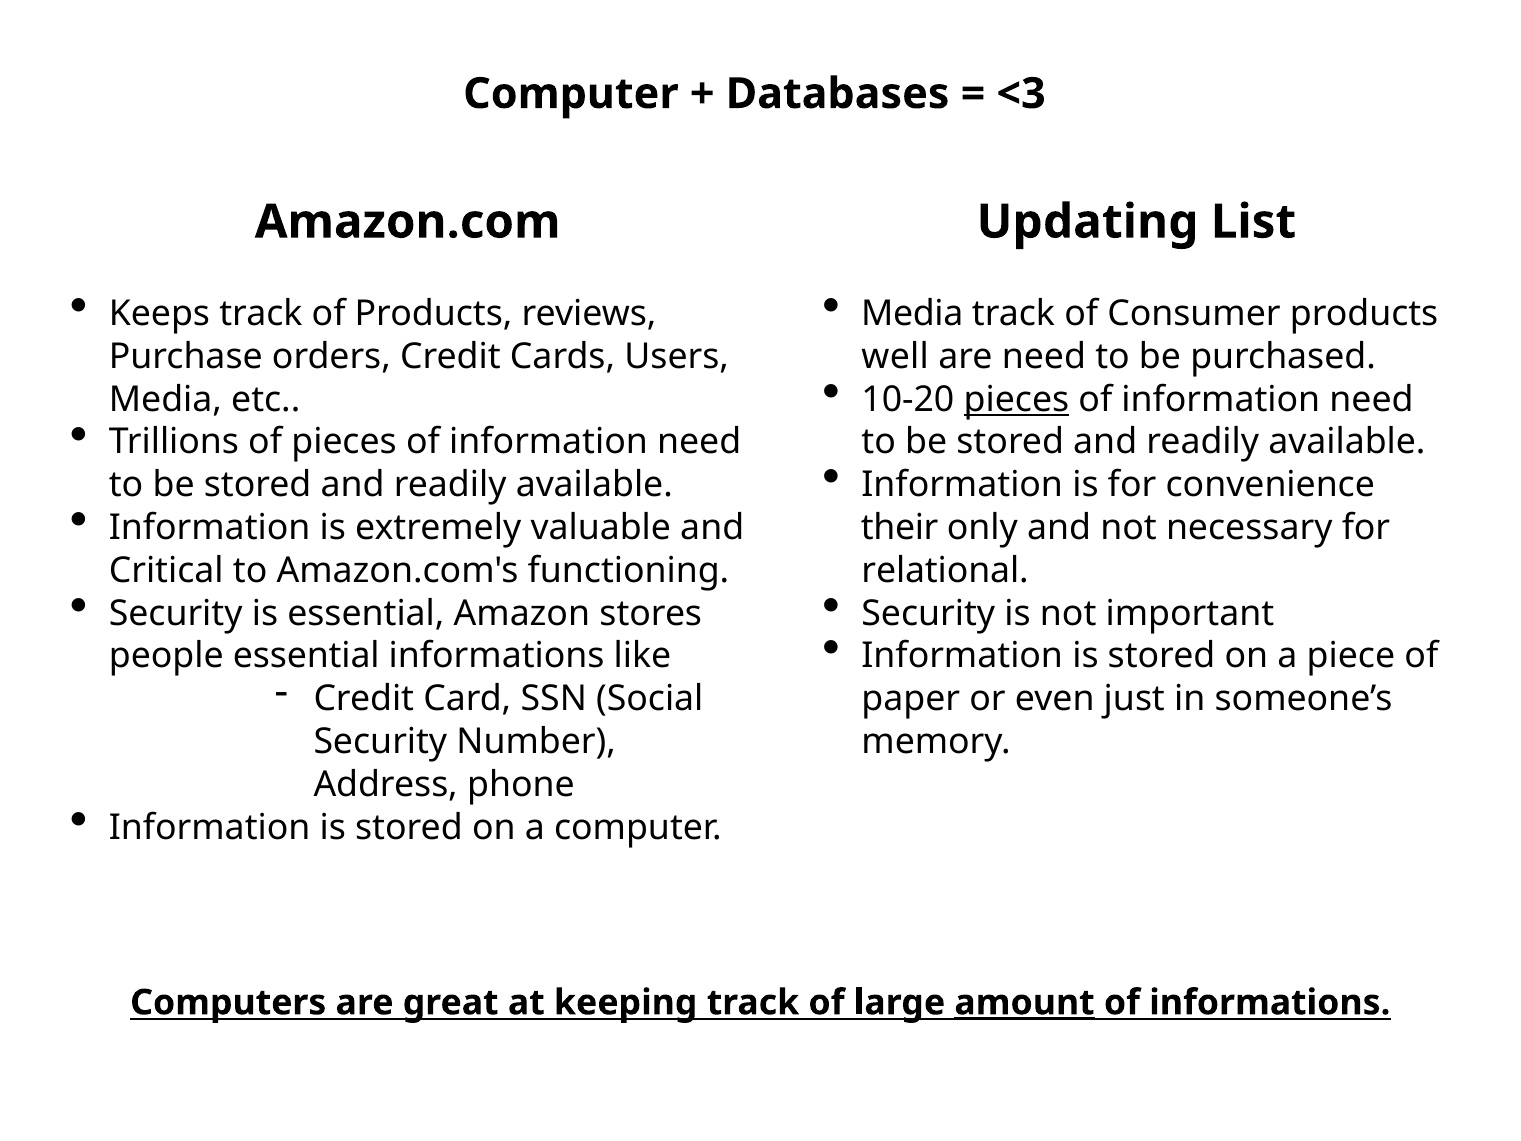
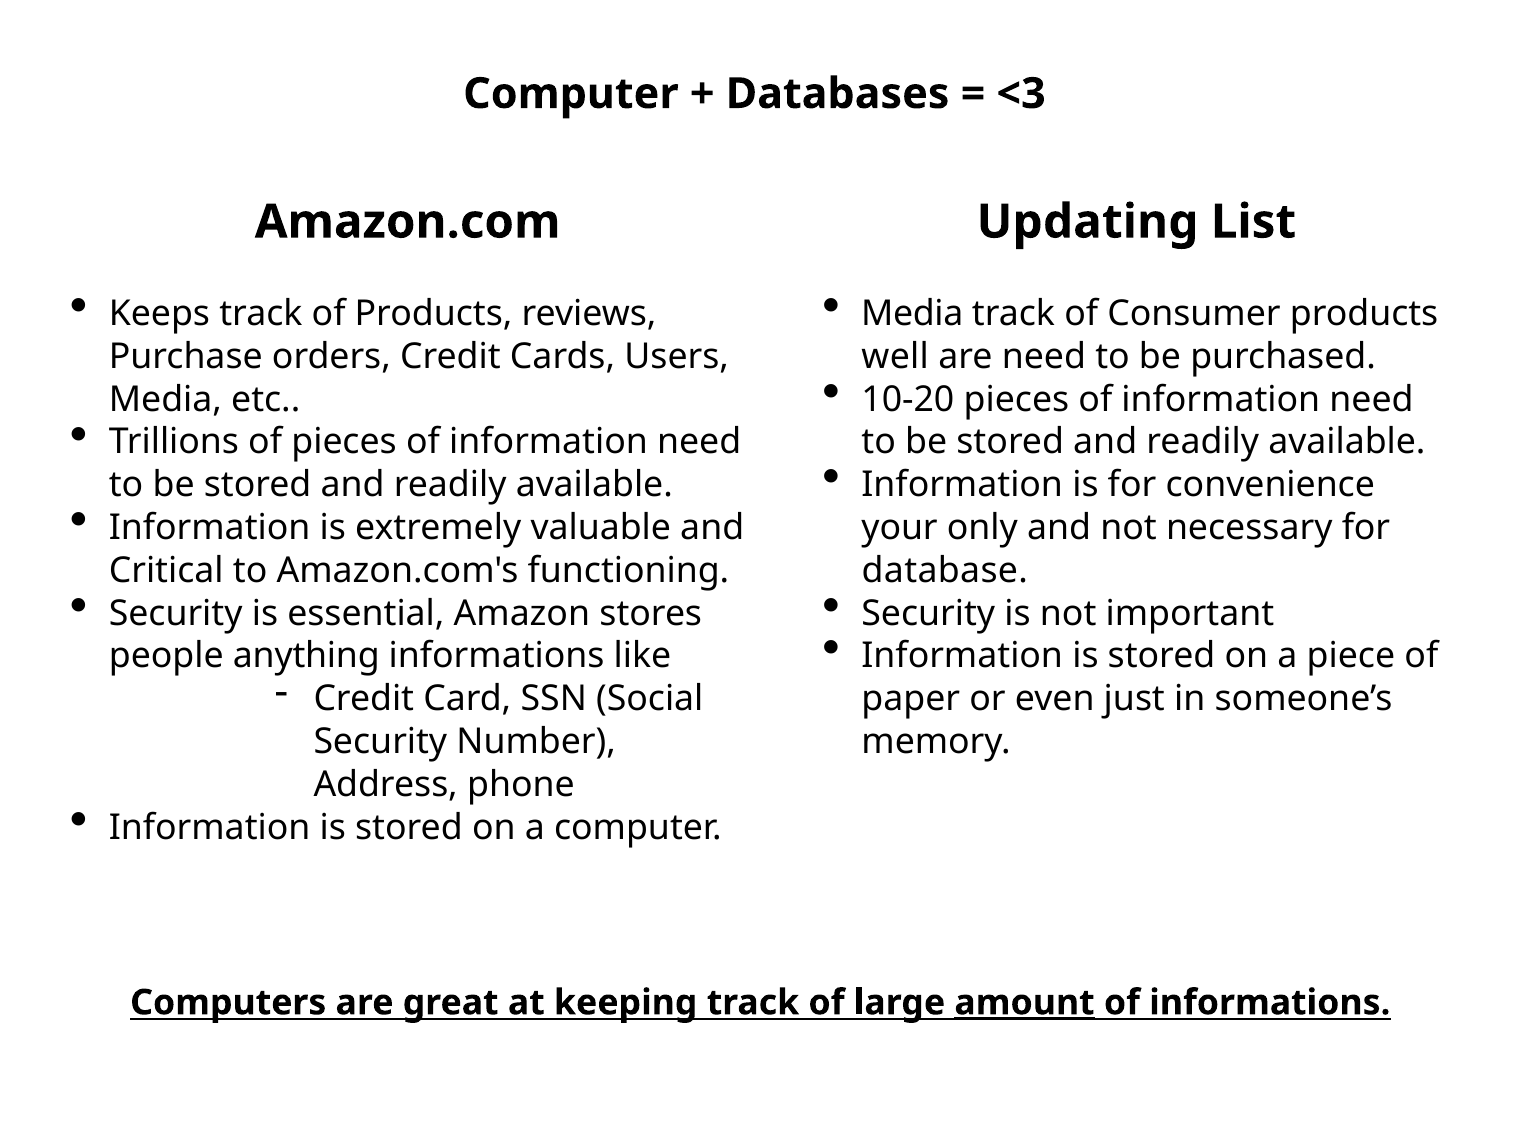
pieces underline: present -> none (1016, 399)
their: their -> your (900, 528)
relational: relational -> database (945, 570)
people essential: essential -> anything (306, 656)
